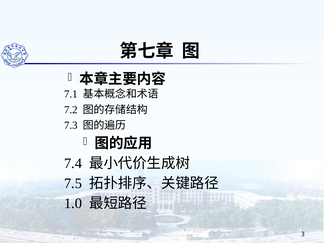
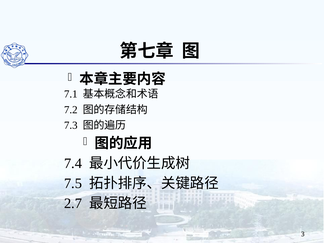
1.0: 1.0 -> 2.7 (73, 203)
